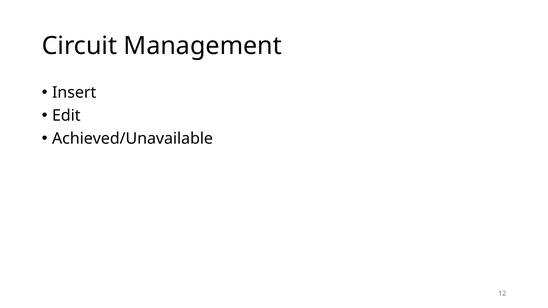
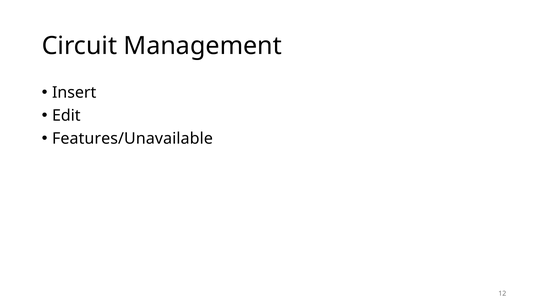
Achieved/Unavailable: Achieved/Unavailable -> Features/Unavailable (132, 139)
